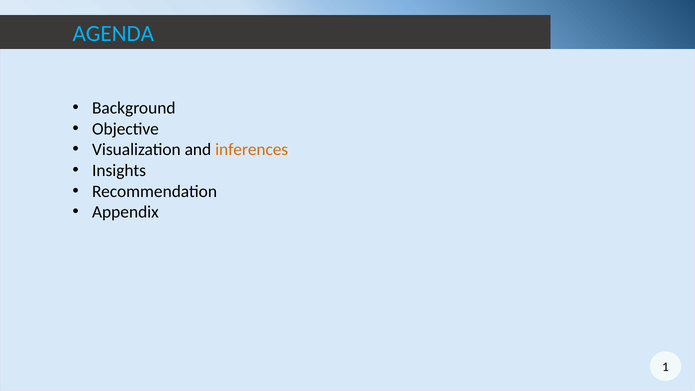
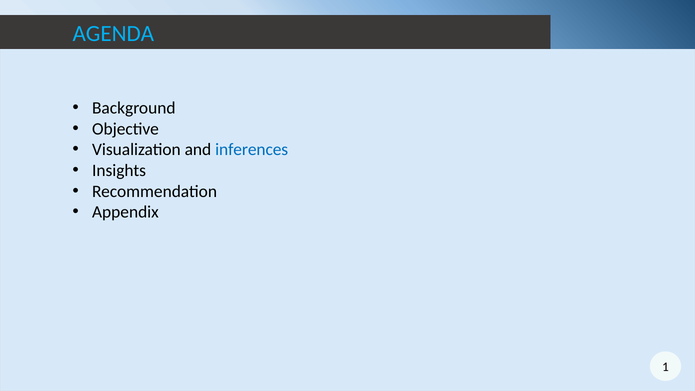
inferences colour: orange -> blue (252, 150)
